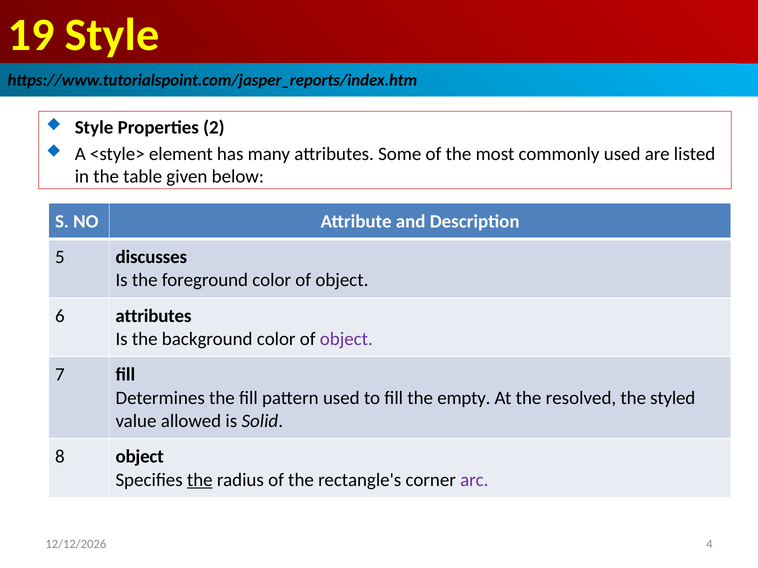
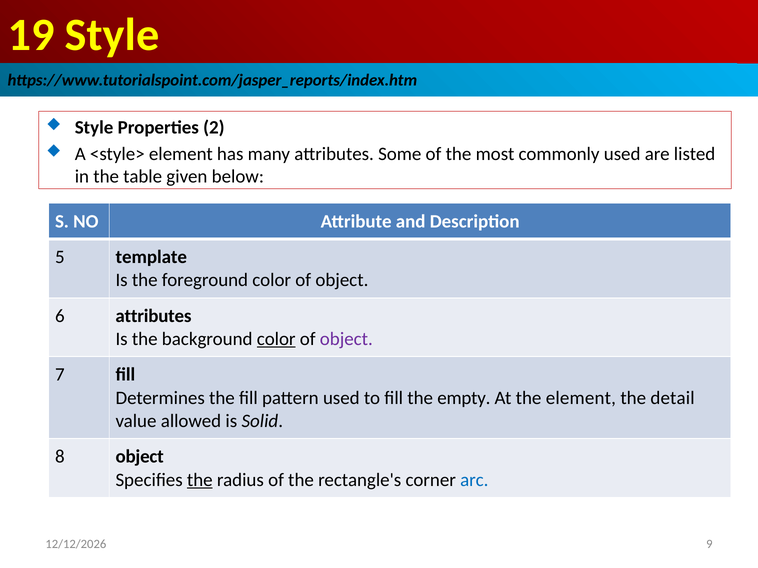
discusses: discusses -> template (151, 257)
color underline: none -> present (276, 339)
the resolved: resolved -> element (581, 398)
styled: styled -> detail (673, 398)
arc colour: purple -> blue (474, 480)
4: 4 -> 9 (709, 544)
